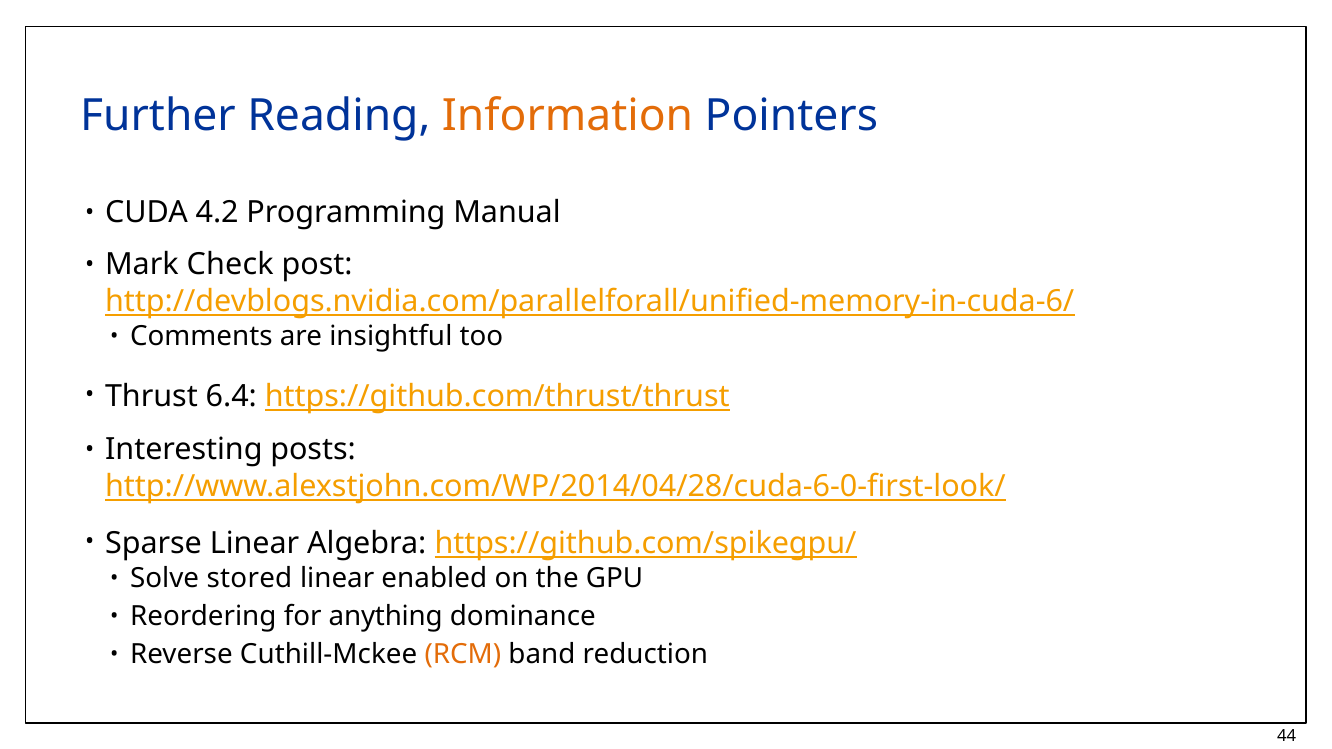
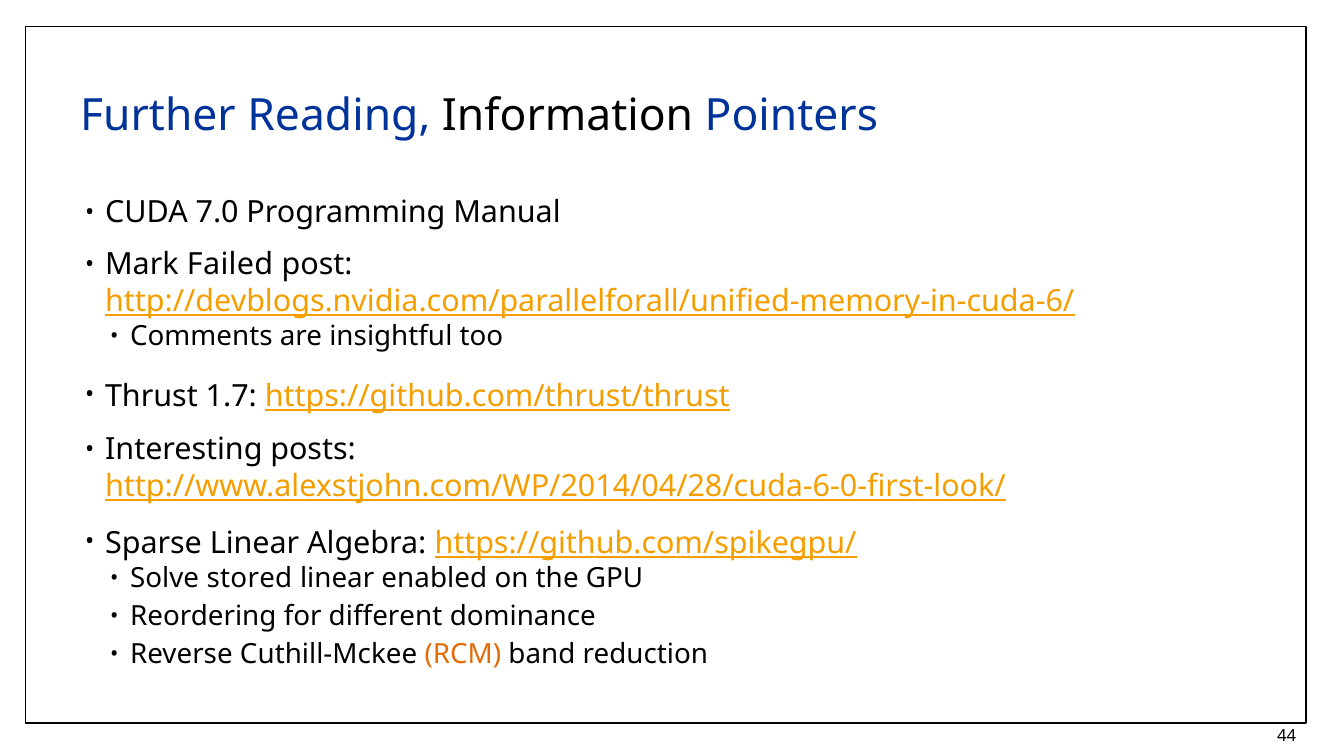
Information colour: orange -> black (568, 116)
4.2: 4.2 -> 7.0 (217, 212)
Check: Check -> Failed (230, 265)
6.4: 6.4 -> 1.7 (231, 397)
anything: anything -> different (386, 617)
